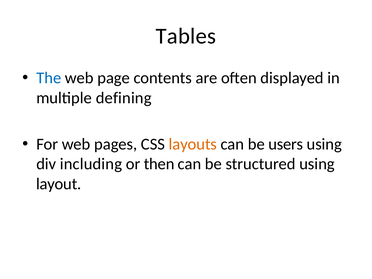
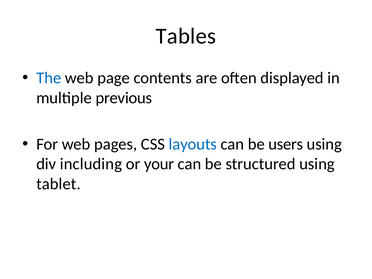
defining: defining -> previous (124, 98)
layouts colour: orange -> blue (193, 144)
then: then -> your (159, 164)
layout: layout -> tablet (59, 184)
